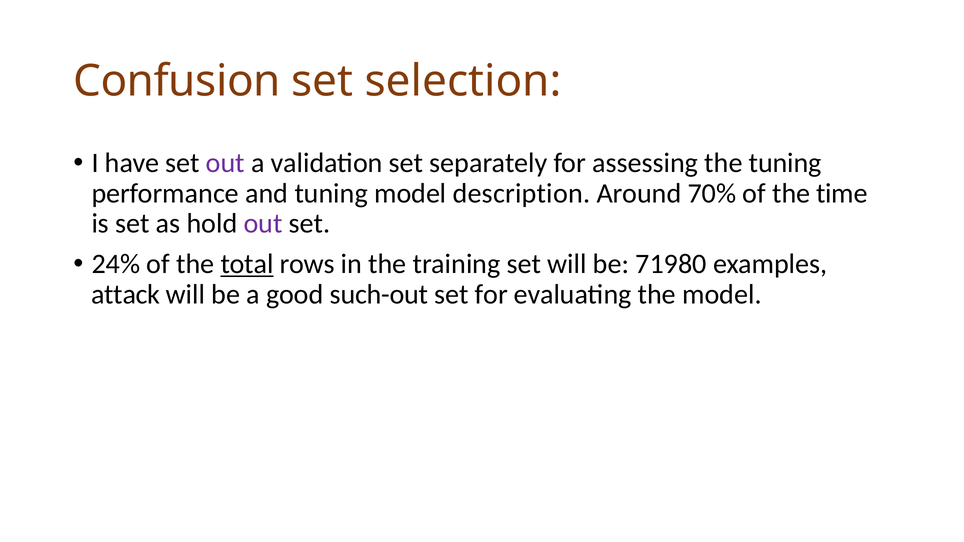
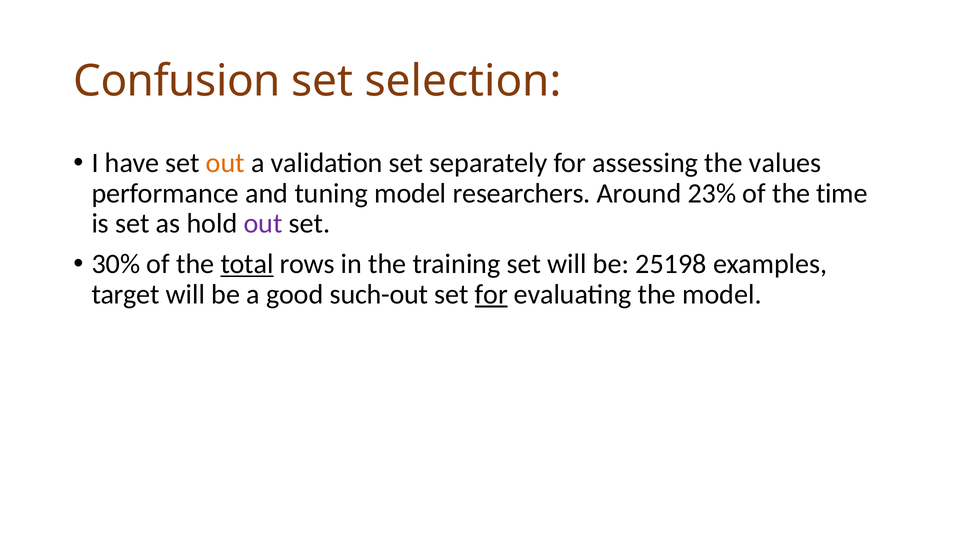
out colour: purple -> orange (225, 163)
the tuning: tuning -> values (785, 163)
description: description -> researchers (522, 193)
70%: 70% -> 23% (712, 193)
24%: 24% -> 30% (116, 264)
71980: 71980 -> 25198 (671, 264)
attack: attack -> target (126, 295)
for underline: none -> present (491, 295)
